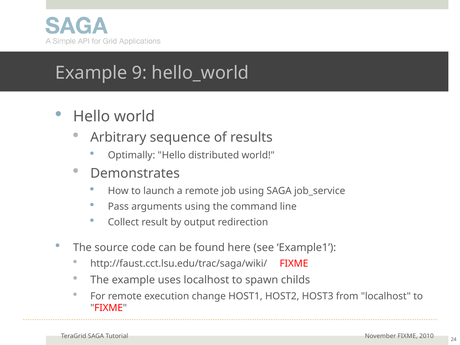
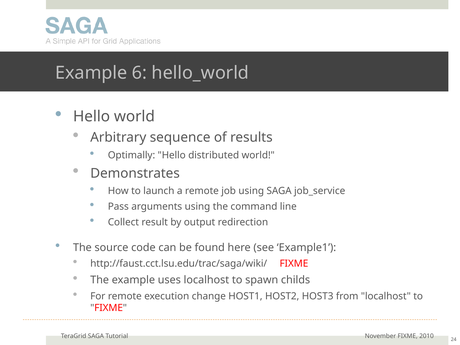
9: 9 -> 6 (139, 73)
